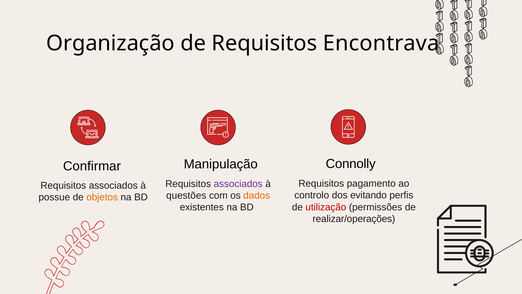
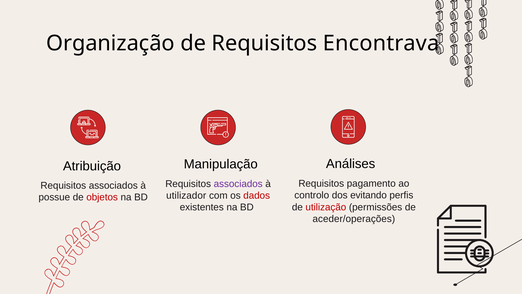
Confirmar: Confirmar -> Atribuição (92, 166)
Connolly: Connolly -> Análises (351, 164)
questões: questões -> utilizador (186, 195)
dados colour: orange -> red (257, 195)
objetos colour: orange -> red (102, 197)
realizar/operações: realizar/operações -> aceder/operações (354, 219)
